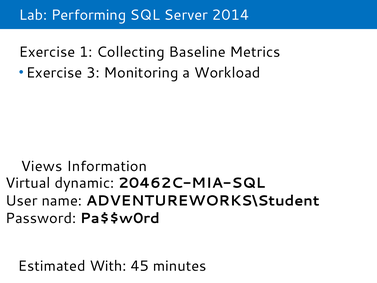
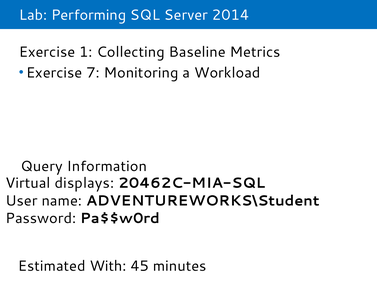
3: 3 -> 7 (93, 73)
Views: Views -> Query (42, 166)
dynamic: dynamic -> displays (84, 183)
